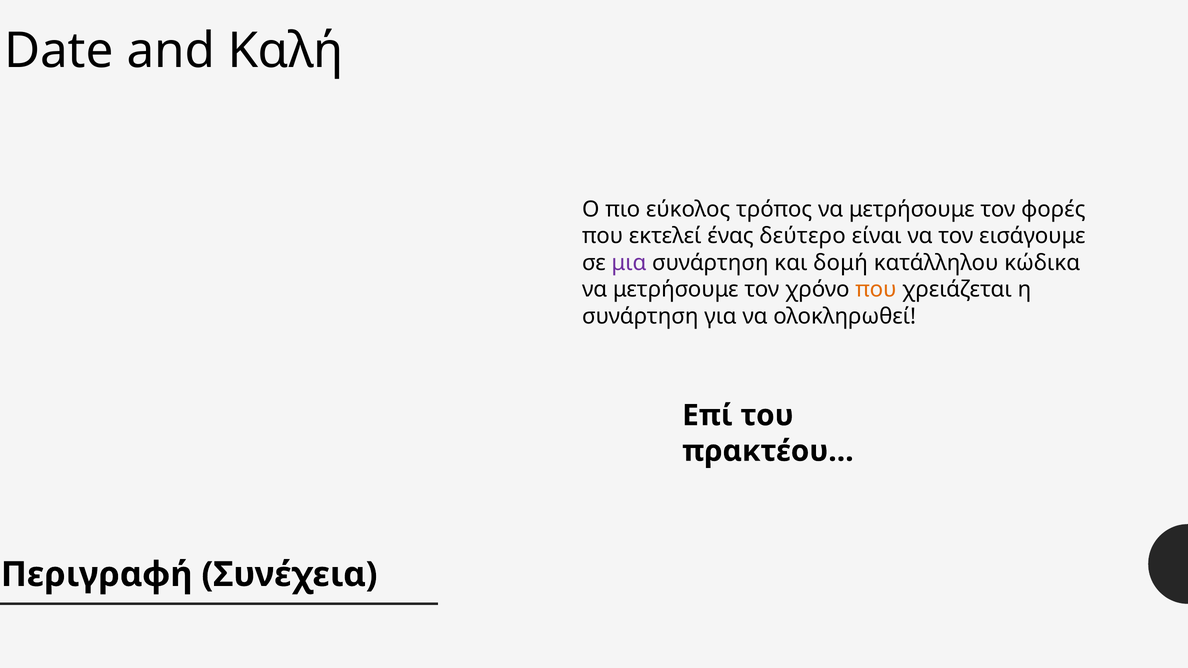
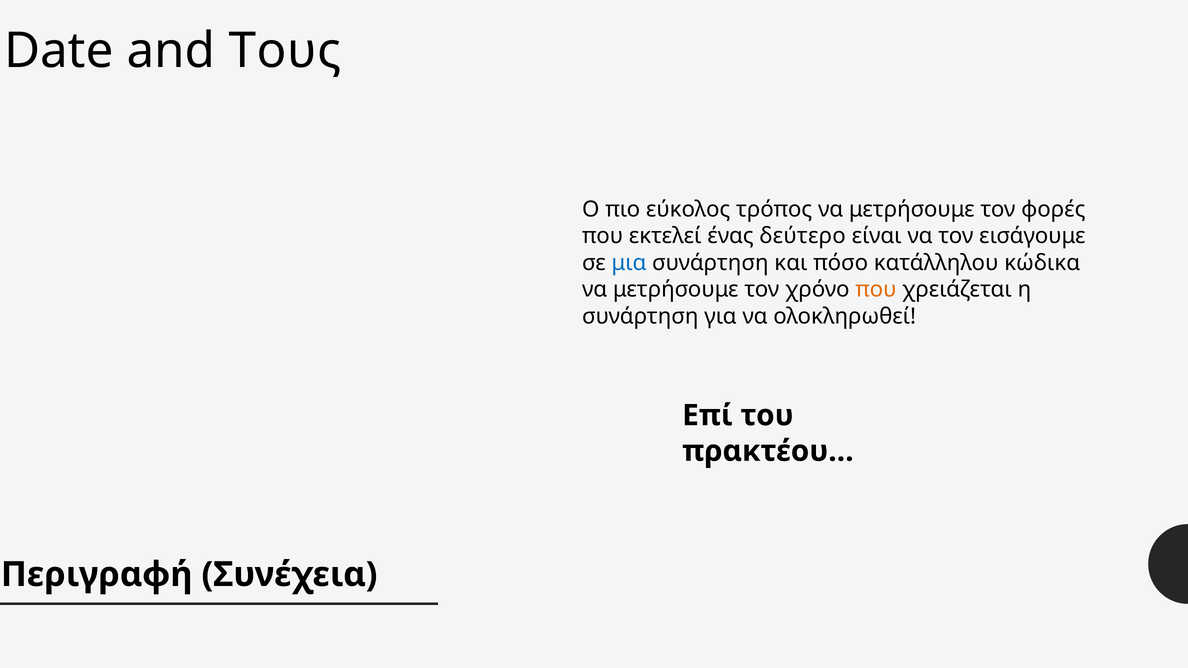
Καλή: Καλή -> Τους (285, 51)
μια colour: purple -> blue (629, 263)
δομή: δομή -> πόσο (841, 263)
